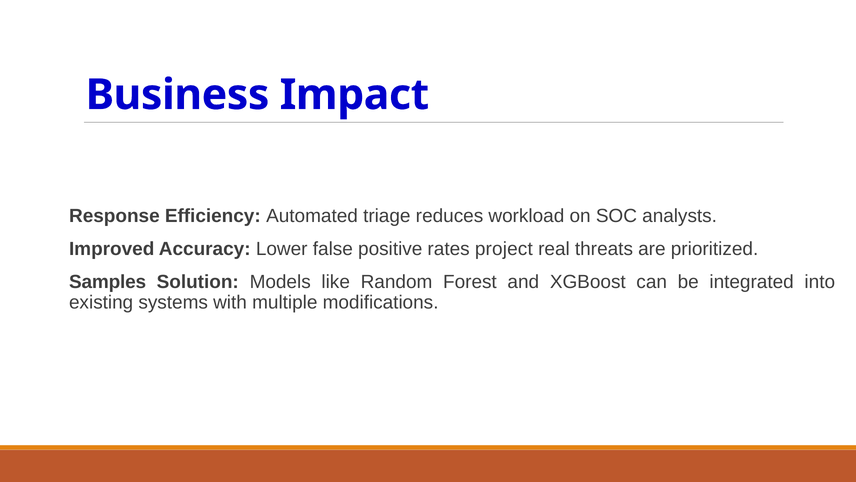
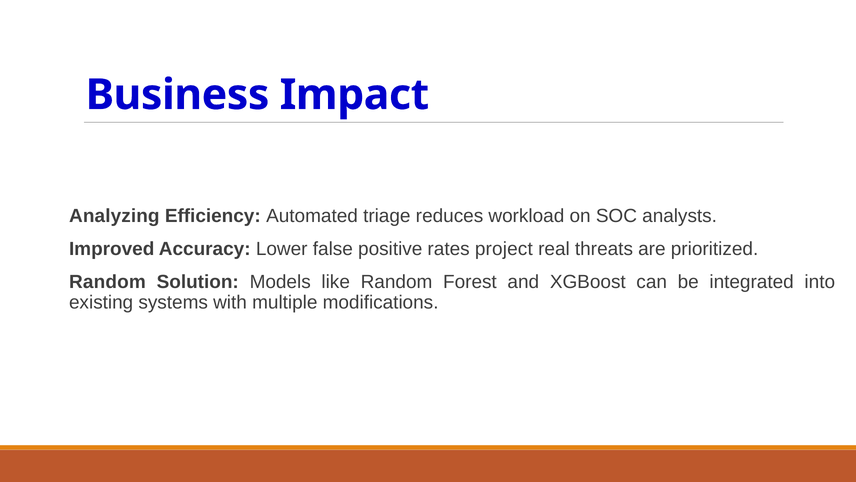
Response: Response -> Analyzing (114, 216)
Samples: Samples -> Random (107, 282)
